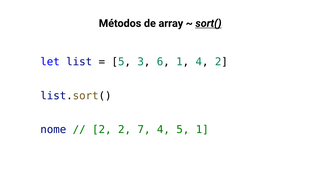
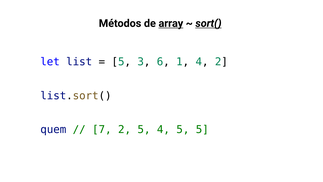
array underline: none -> present (171, 23)
nome: nome -> quem (53, 129)
2: 2 -> 7 (102, 129)
2 7: 7 -> 5 (144, 129)
5 1: 1 -> 5 (202, 129)
